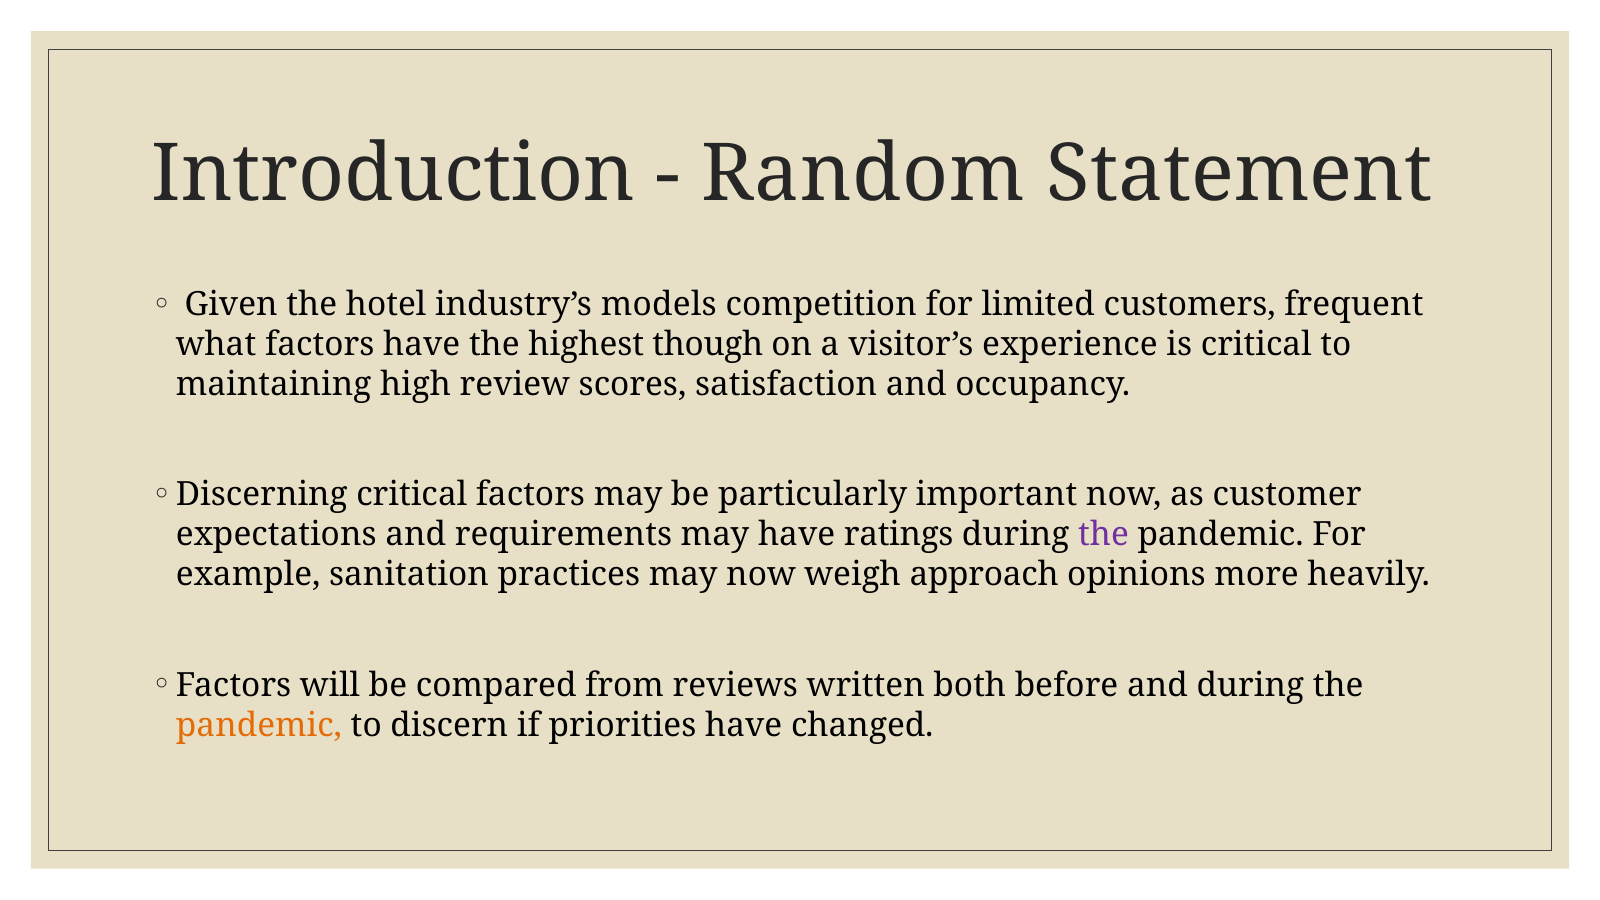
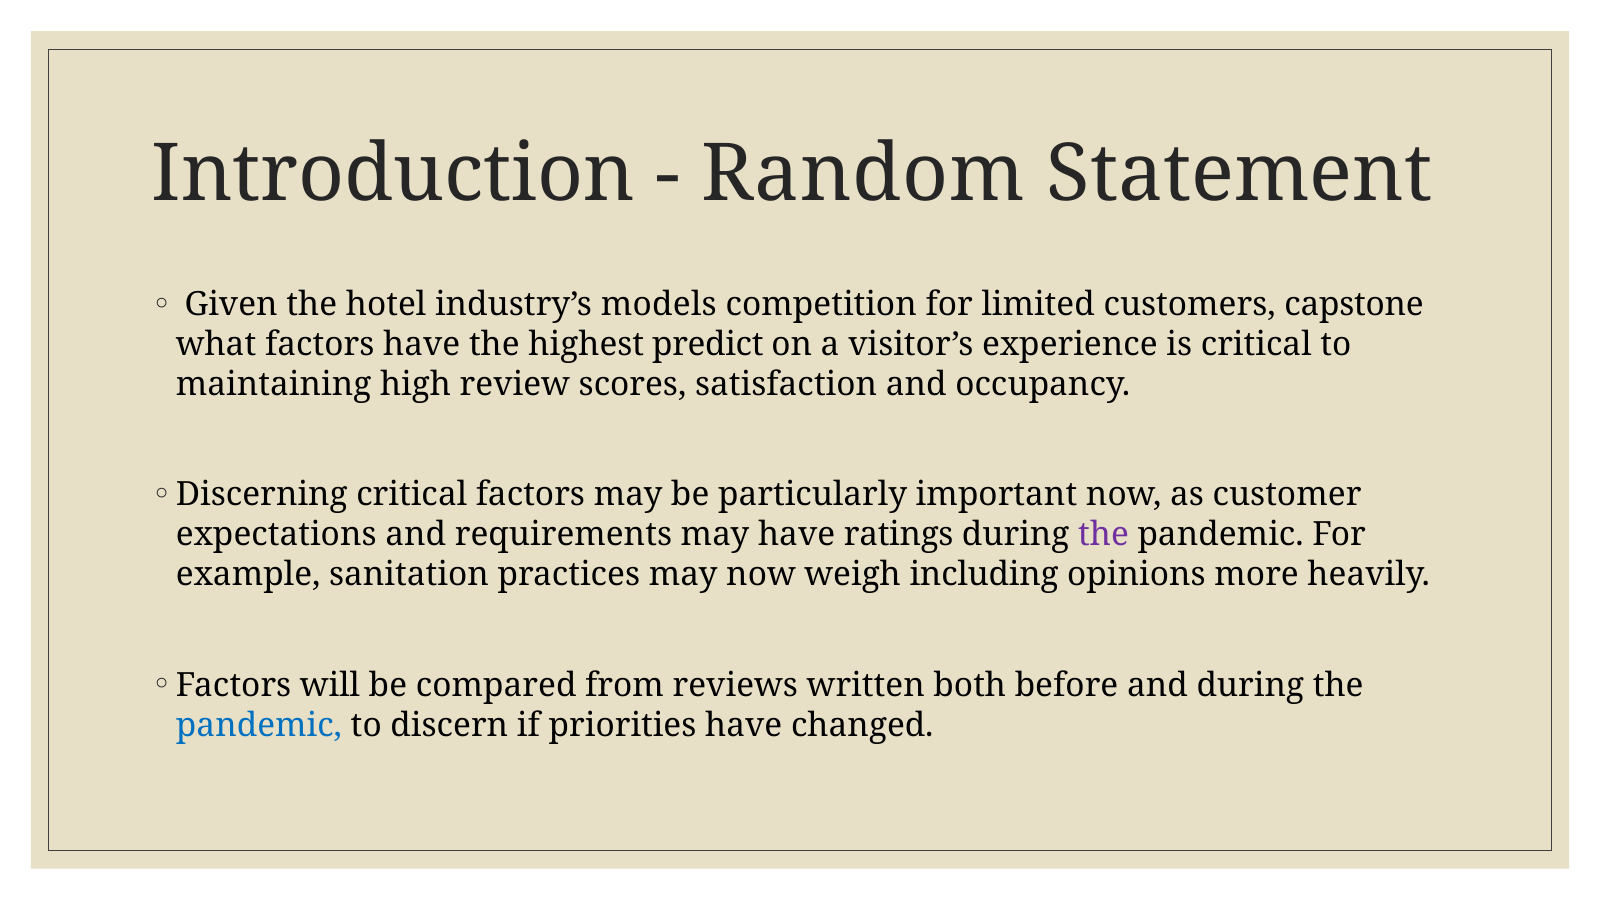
frequent: frequent -> capstone (1354, 304)
though: though -> predict (708, 344)
approach: approach -> including (984, 575)
pandemic colour: orange -> blue (259, 725)
